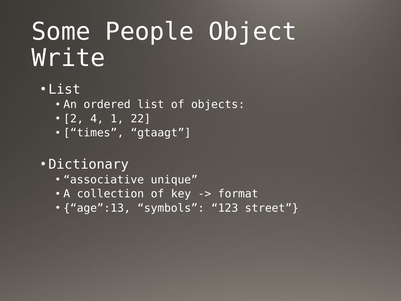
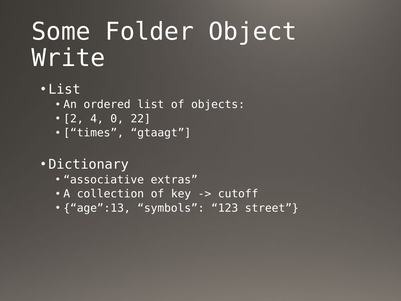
People: People -> Folder (150, 32)
1: 1 -> 0 (117, 119)
unique: unique -> extras (174, 180)
format: format -> cutoff (238, 194)
